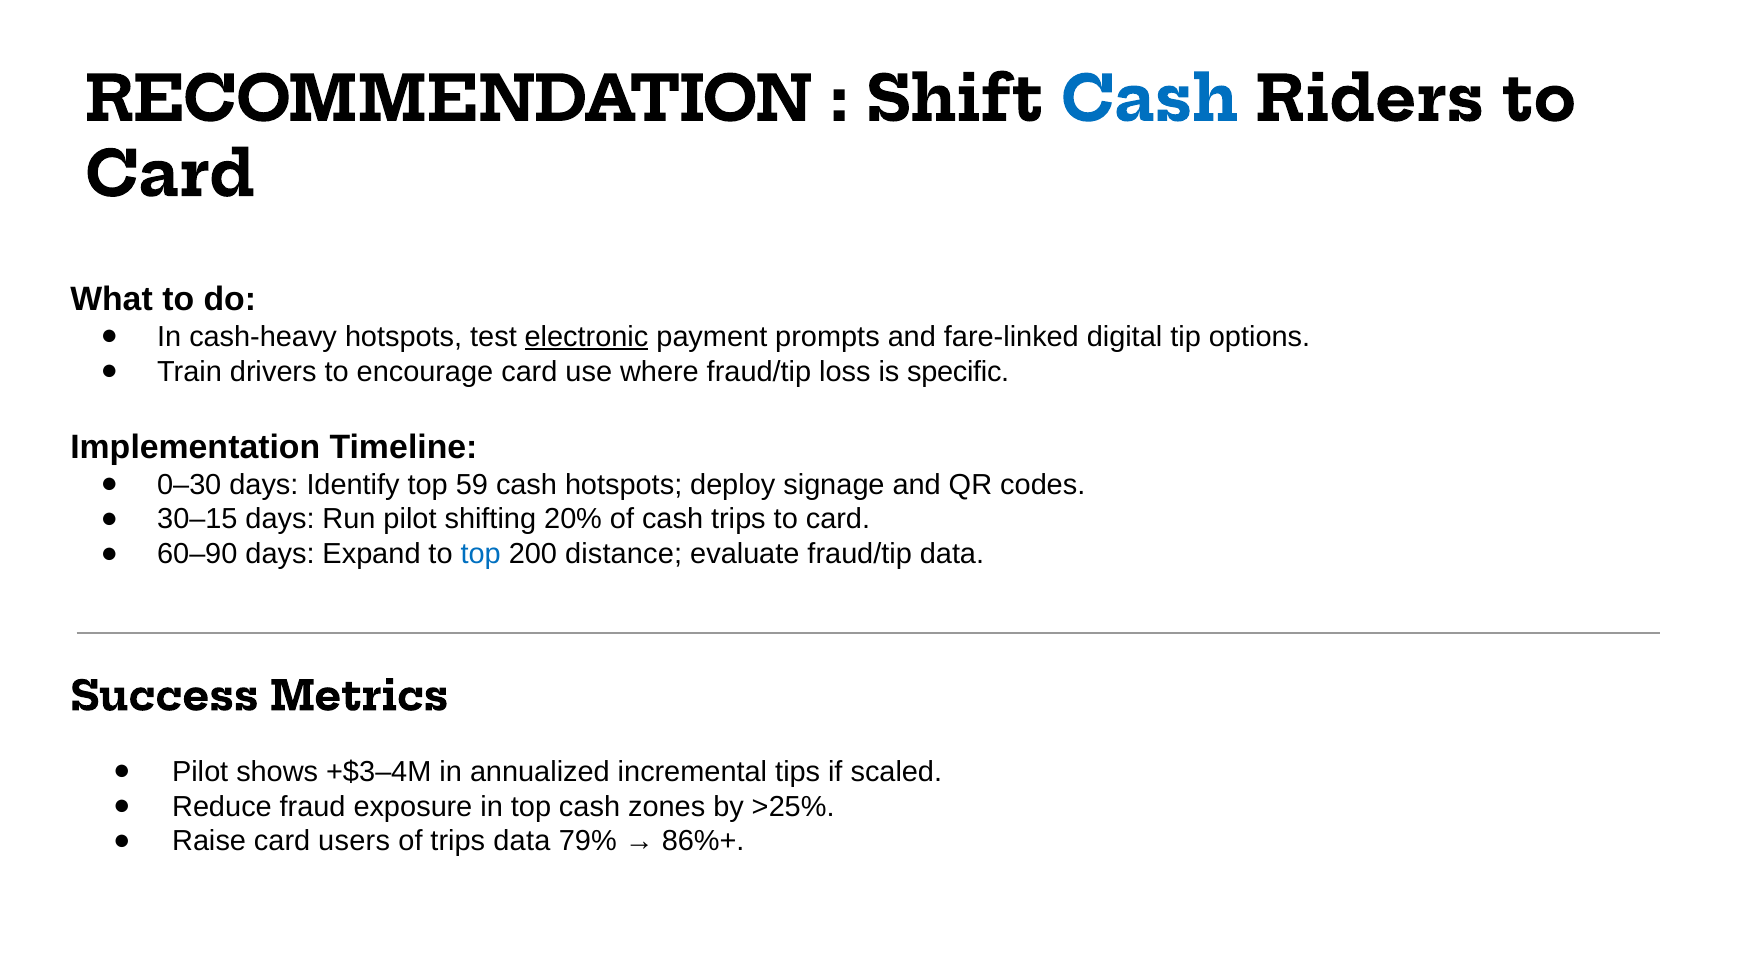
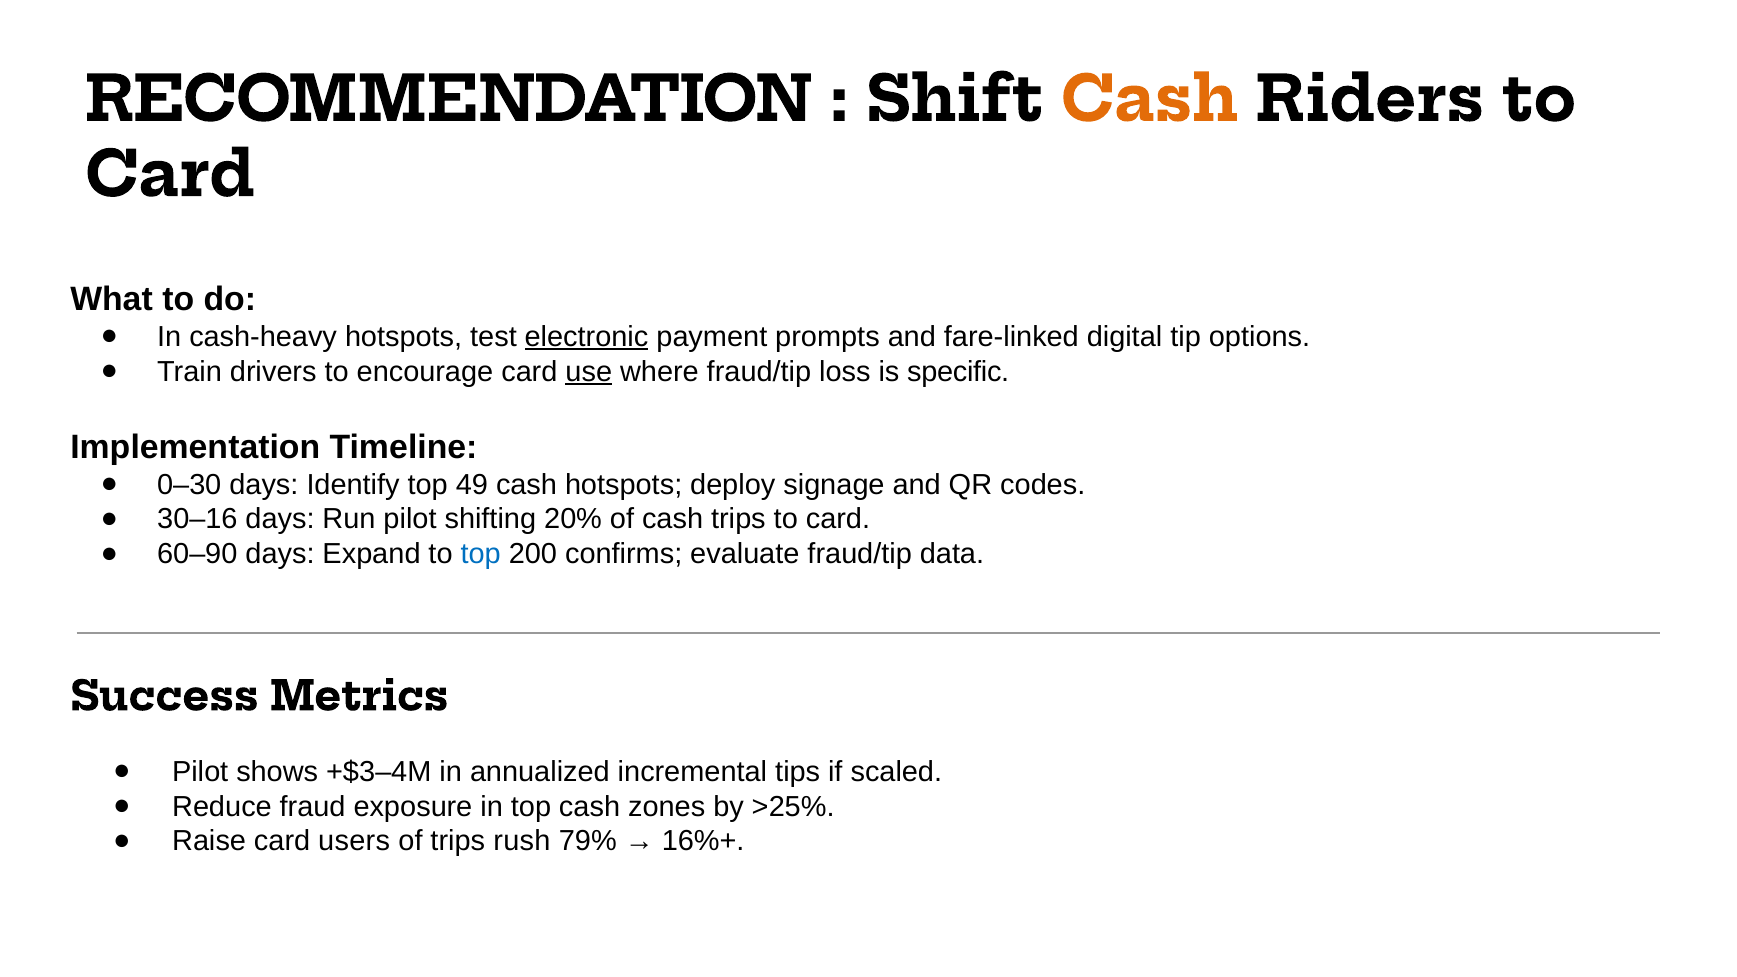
Cash colour: blue -> orange (1150, 100)
use underline: none -> present (589, 372)
59: 59 -> 49 (472, 485)
30–15: 30–15 -> 30–16 (197, 519)
distance: distance -> confirms (624, 554)
trips data: data -> rush (522, 841)
86%+: 86%+ -> 16%+ (703, 841)
